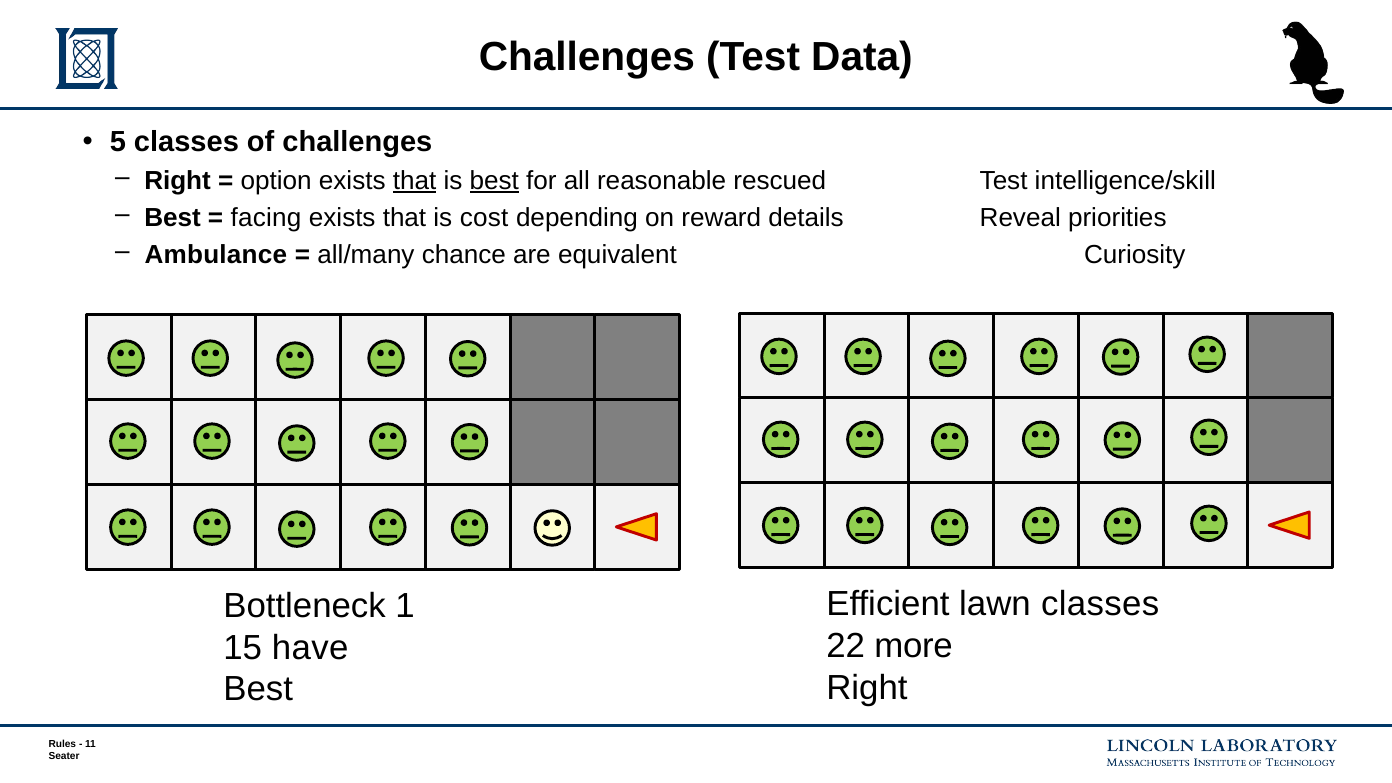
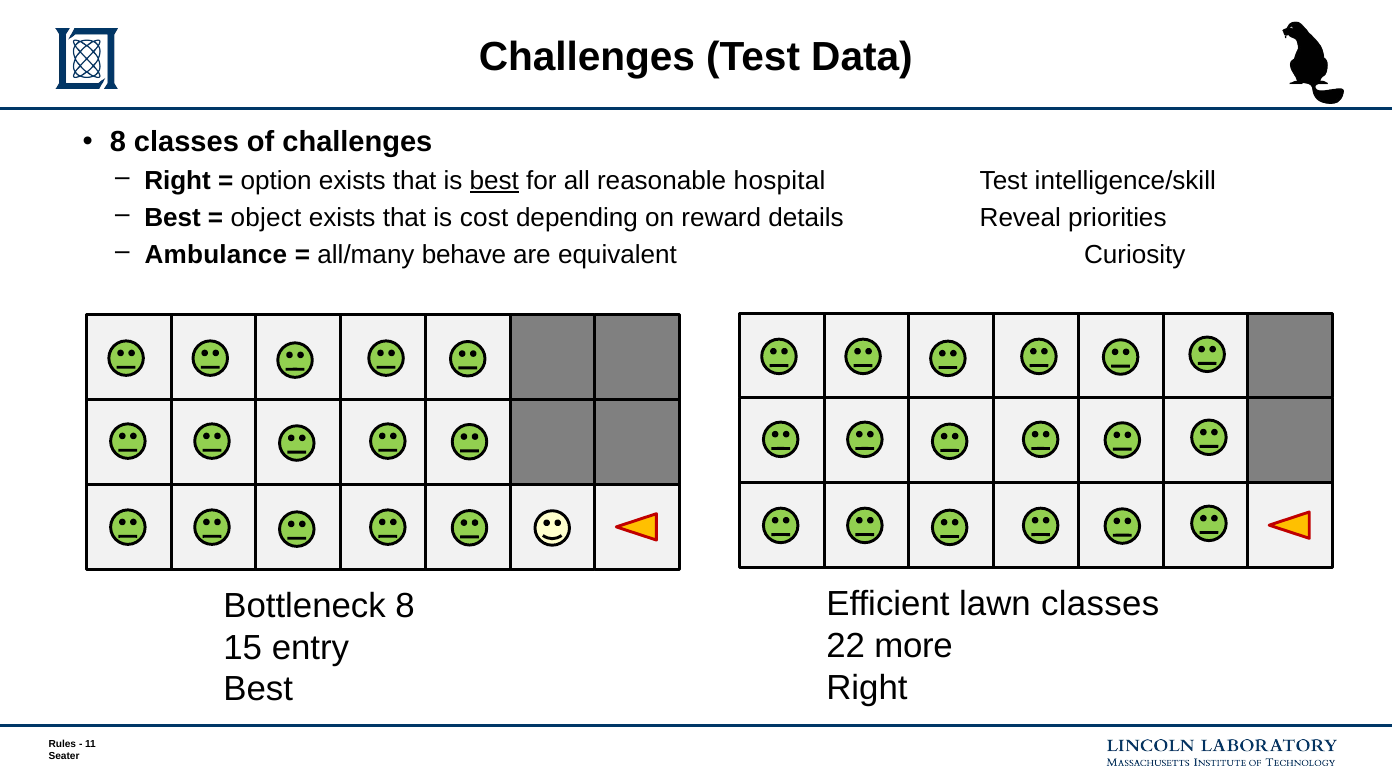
5: 5 -> 8 (118, 142)
that underline: present -> none (415, 181)
rescued: rescued -> hospital (780, 181)
facing: facing -> object (266, 218)
chance: chance -> behave (464, 255)
Bottleneck 1: 1 -> 8 (405, 606)
have: have -> entry (310, 648)
